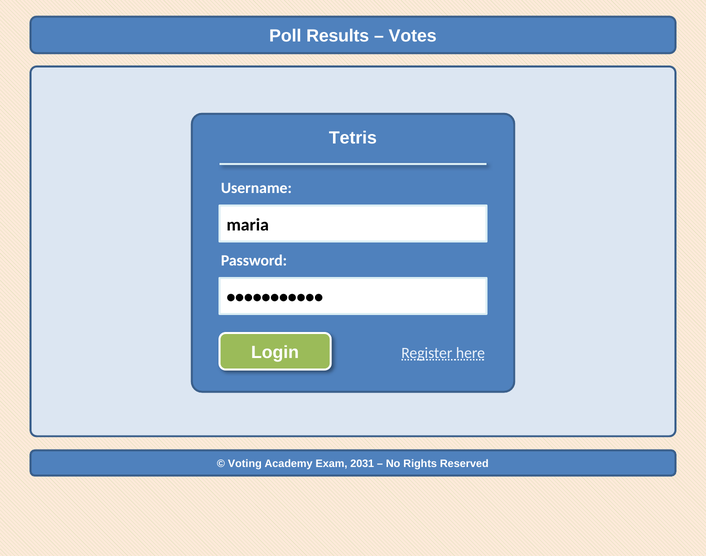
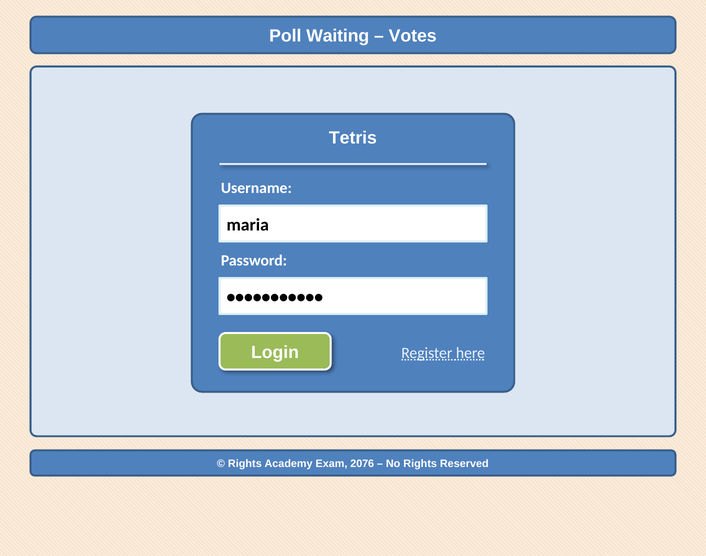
Results: Results -> Waiting (338, 36)
Voting: Voting -> Rights (245, 464)
2031: 2031 -> 2076 (362, 464)
